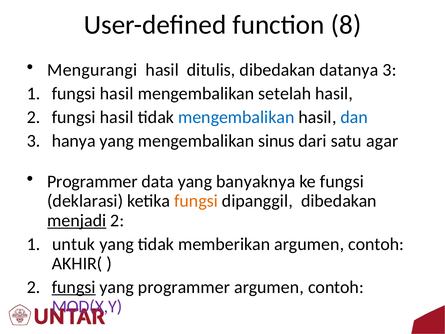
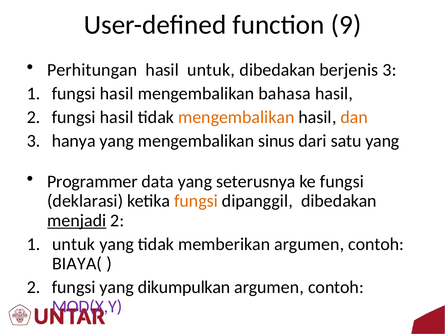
8: 8 -> 9 (346, 25)
Mengurangi: Mengurangi -> Perhitungan (92, 70)
hasil ditulis: ditulis -> untuk (211, 70)
datanya: datanya -> berjenis (349, 70)
setelah: setelah -> bahasa (285, 94)
mengembalikan colour: blue -> orange (236, 117)
dan colour: blue -> orange (354, 117)
satu agar: agar -> yang (382, 141)
banyaknya: banyaknya -> seterusnya (256, 182)
AKHIR(: AKHIR( -> BIAYA( (77, 263)
fungsi underline: present -> none (74, 287)
yang programmer: programmer -> dikumpulkan (184, 287)
